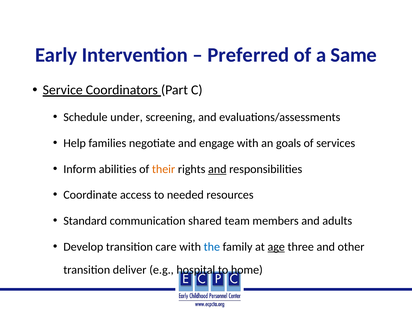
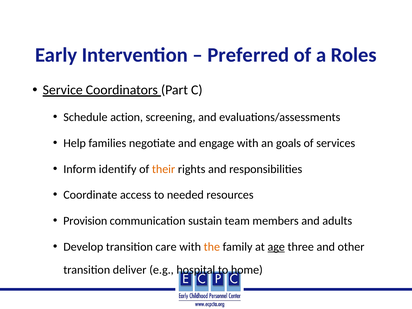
Same: Same -> Roles (354, 55)
under: under -> action (127, 117)
abilities: abilities -> identify (118, 169)
and underline: present -> none (217, 169)
Standard: Standard -> Provision (85, 221)
shared: shared -> sustain (205, 221)
the colour: blue -> orange (212, 247)
